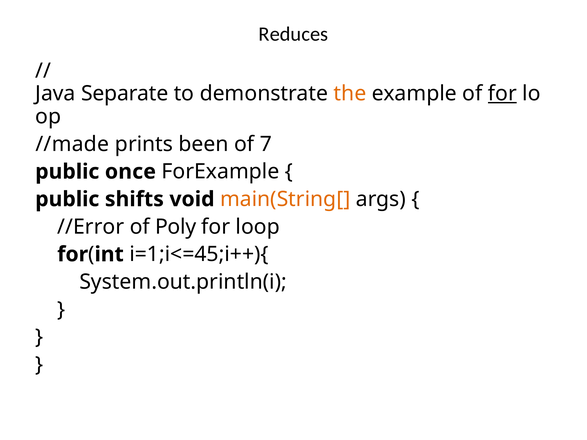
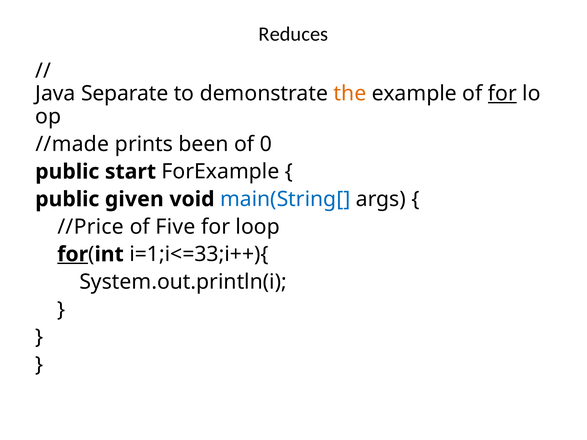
7: 7 -> 0 (266, 144)
once: once -> start (130, 172)
shifts: shifts -> given (134, 199)
main(String[ colour: orange -> blue (285, 199)
//Error: //Error -> //Price (91, 227)
Poly: Poly -> Five (175, 227)
for underline: none -> present (73, 254)
i=1;i<=45;i++){: i=1;i<=45;i++){ -> i=1;i<=33;i++){ (199, 254)
